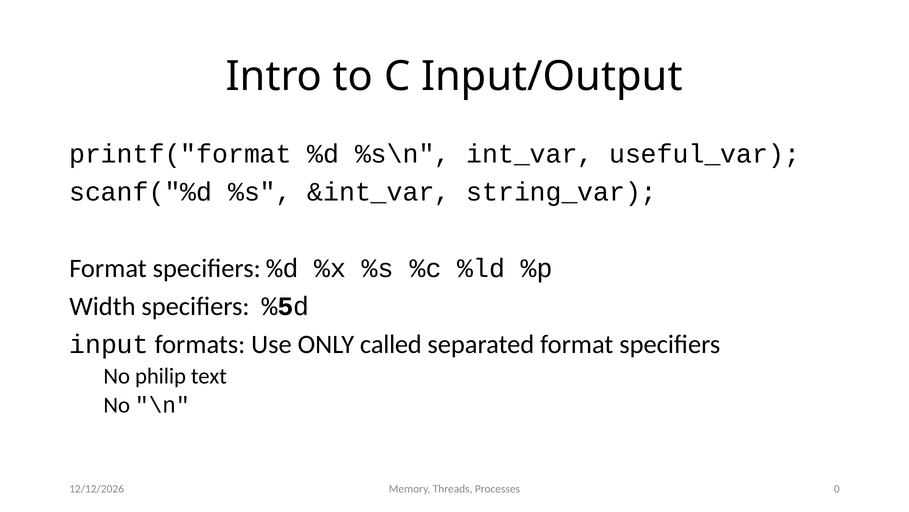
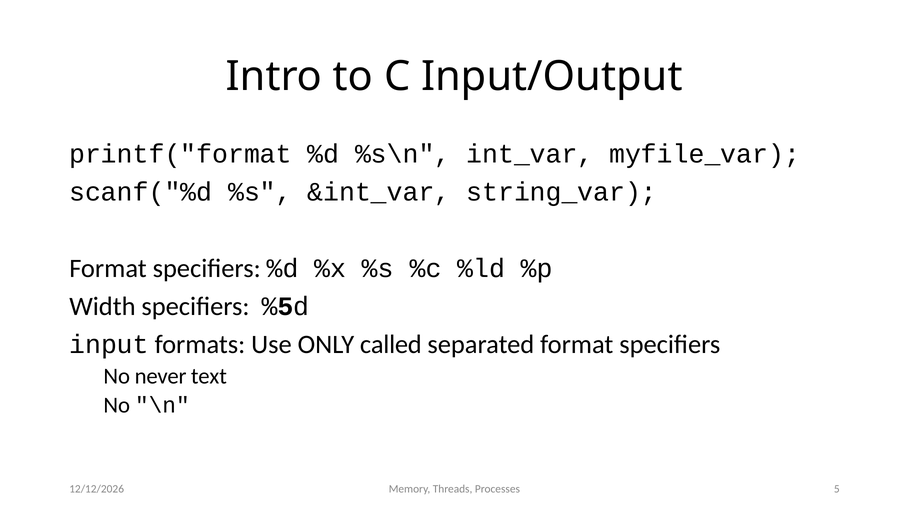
useful_var: useful_var -> myfile_var (705, 154)
philip: philip -> never (161, 376)
0: 0 -> 5 (837, 488)
